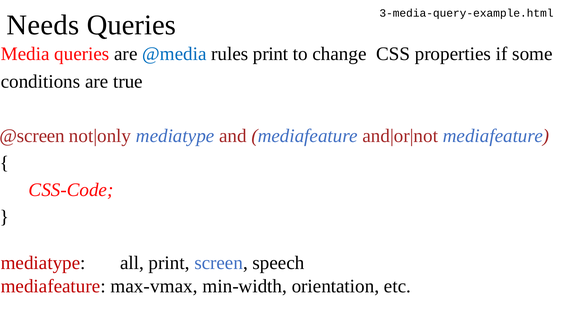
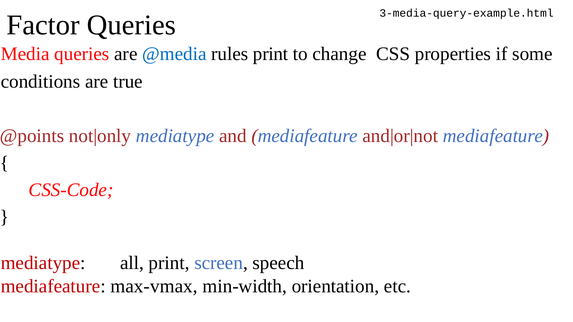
Needs: Needs -> Factor (43, 25)
@screen: @screen -> @points (32, 136)
